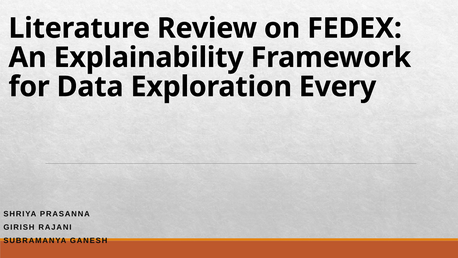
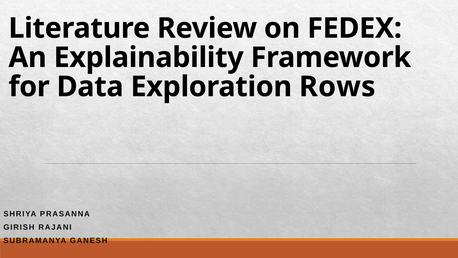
Every: Every -> Rows (337, 87)
